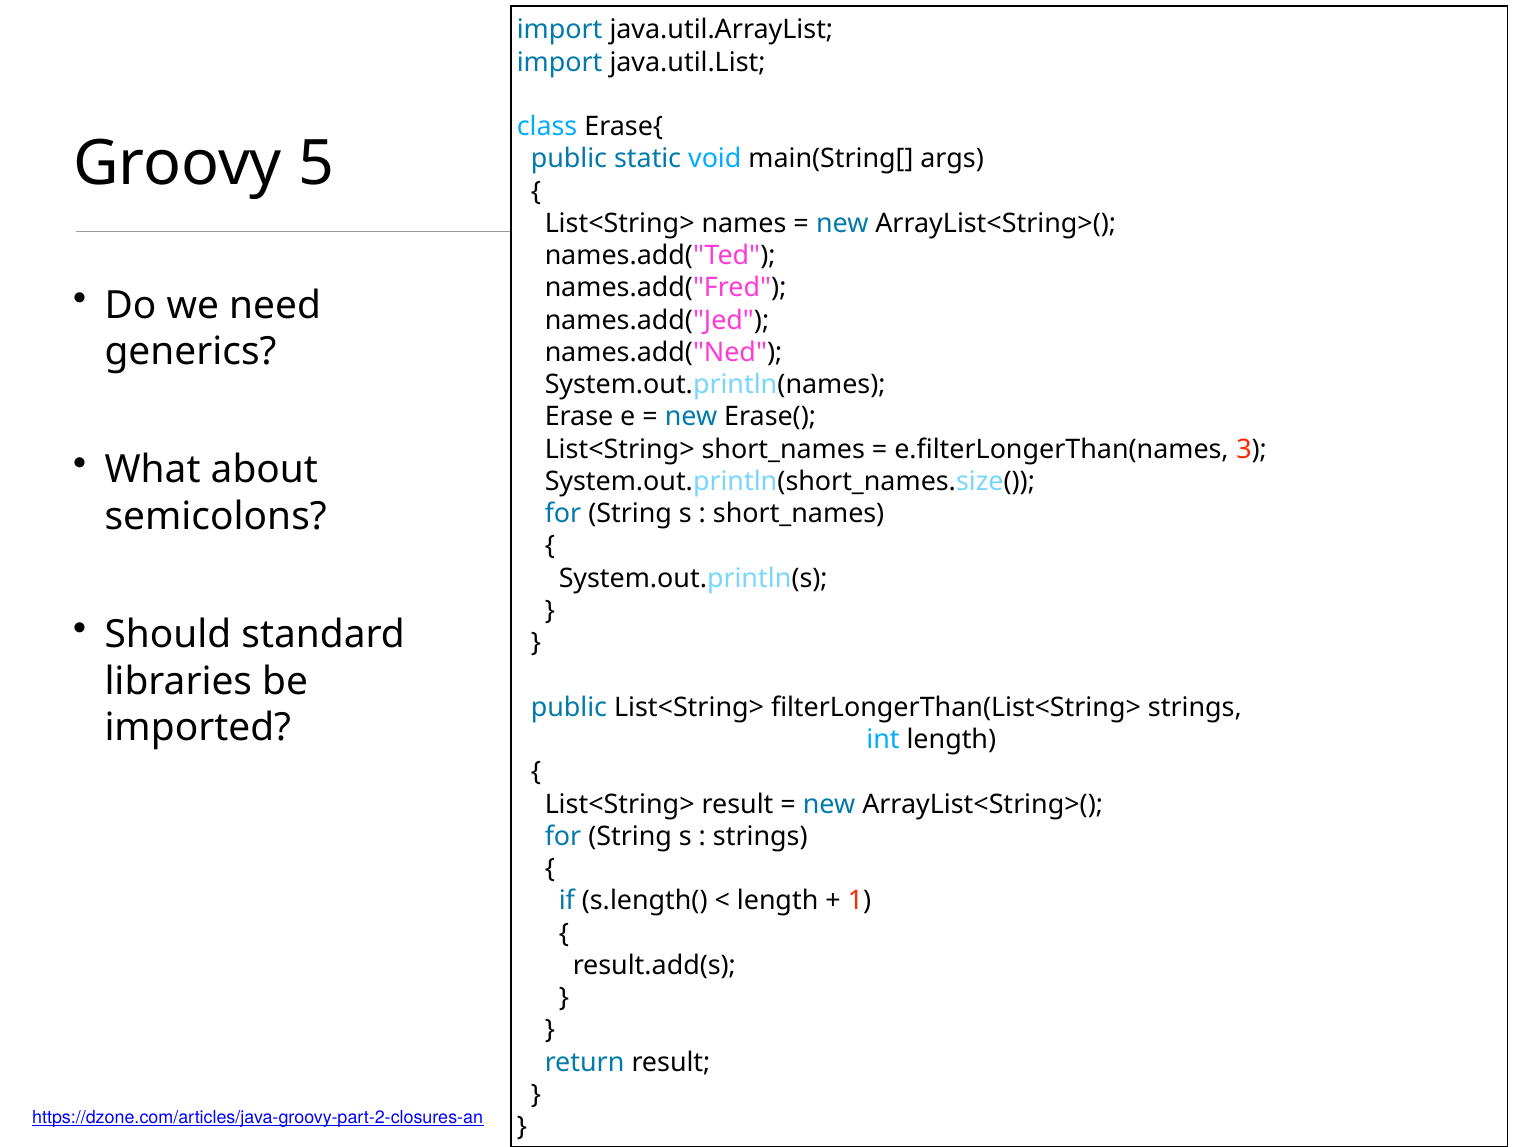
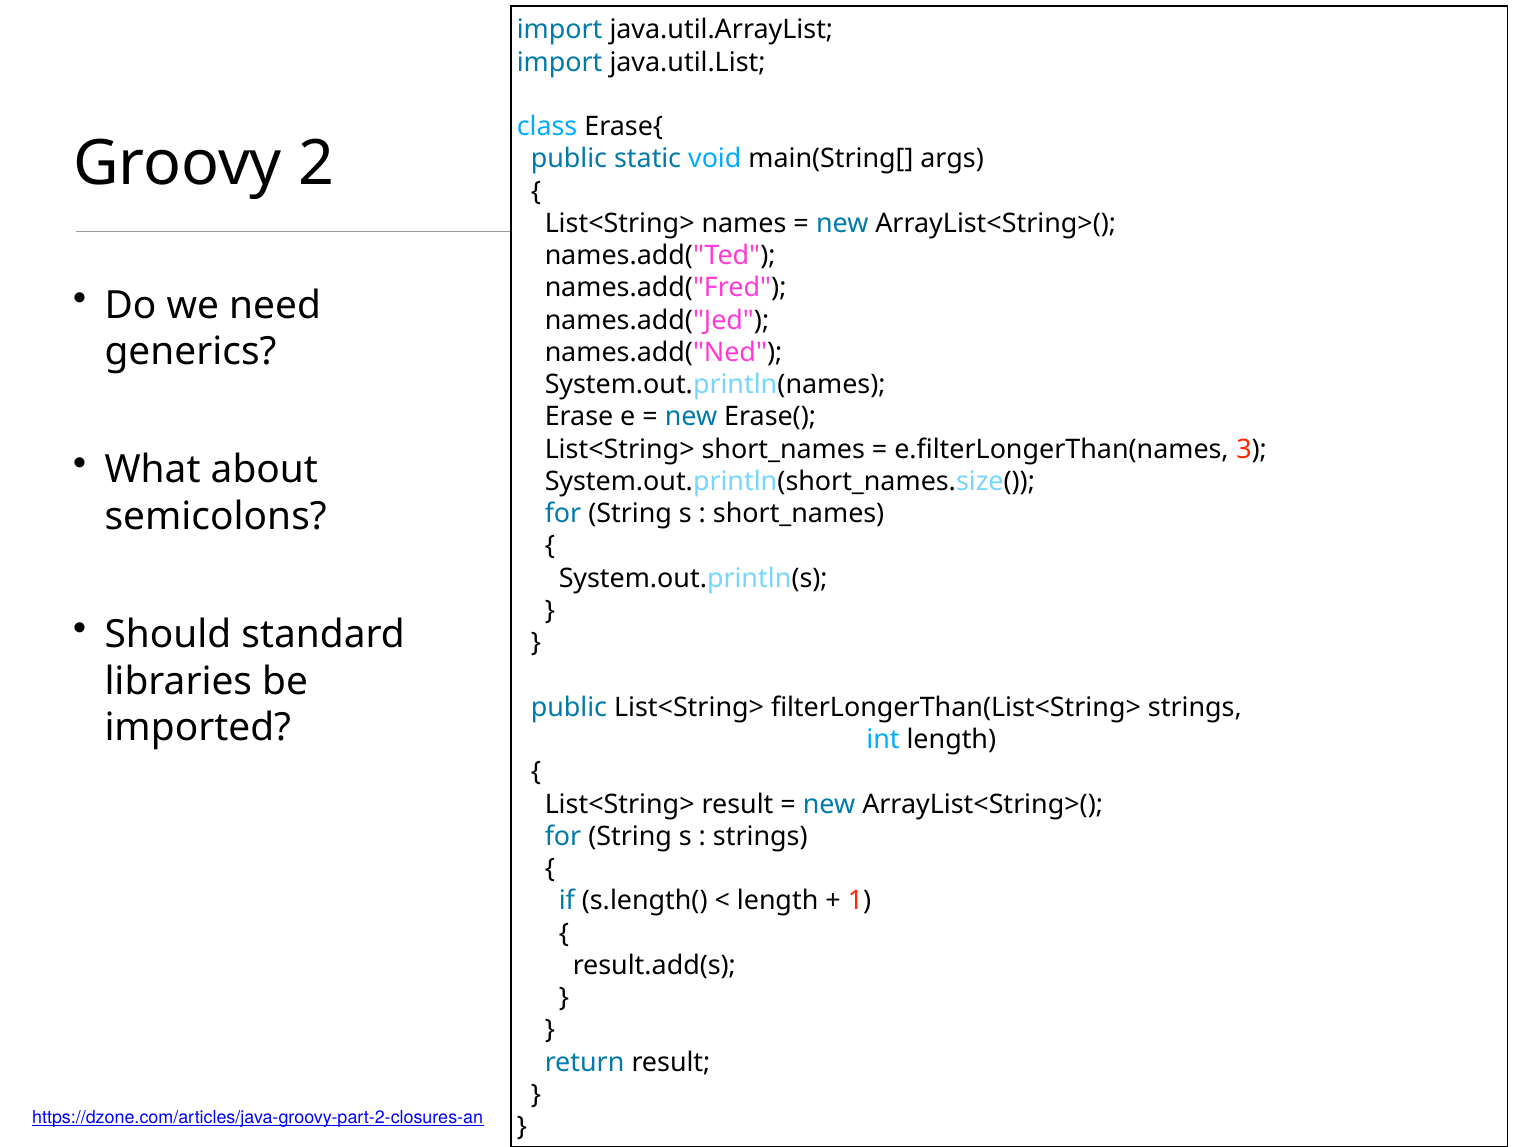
5: 5 -> 2 (316, 164)
